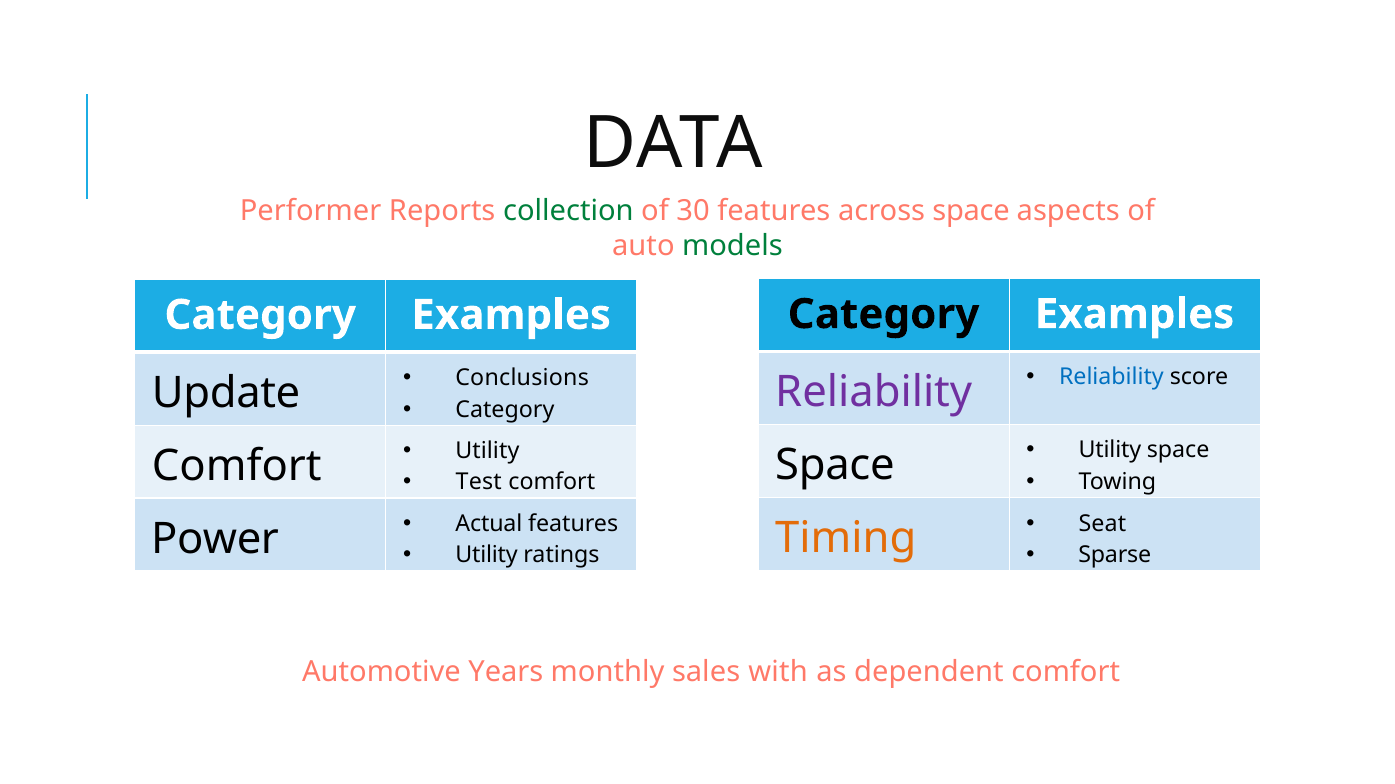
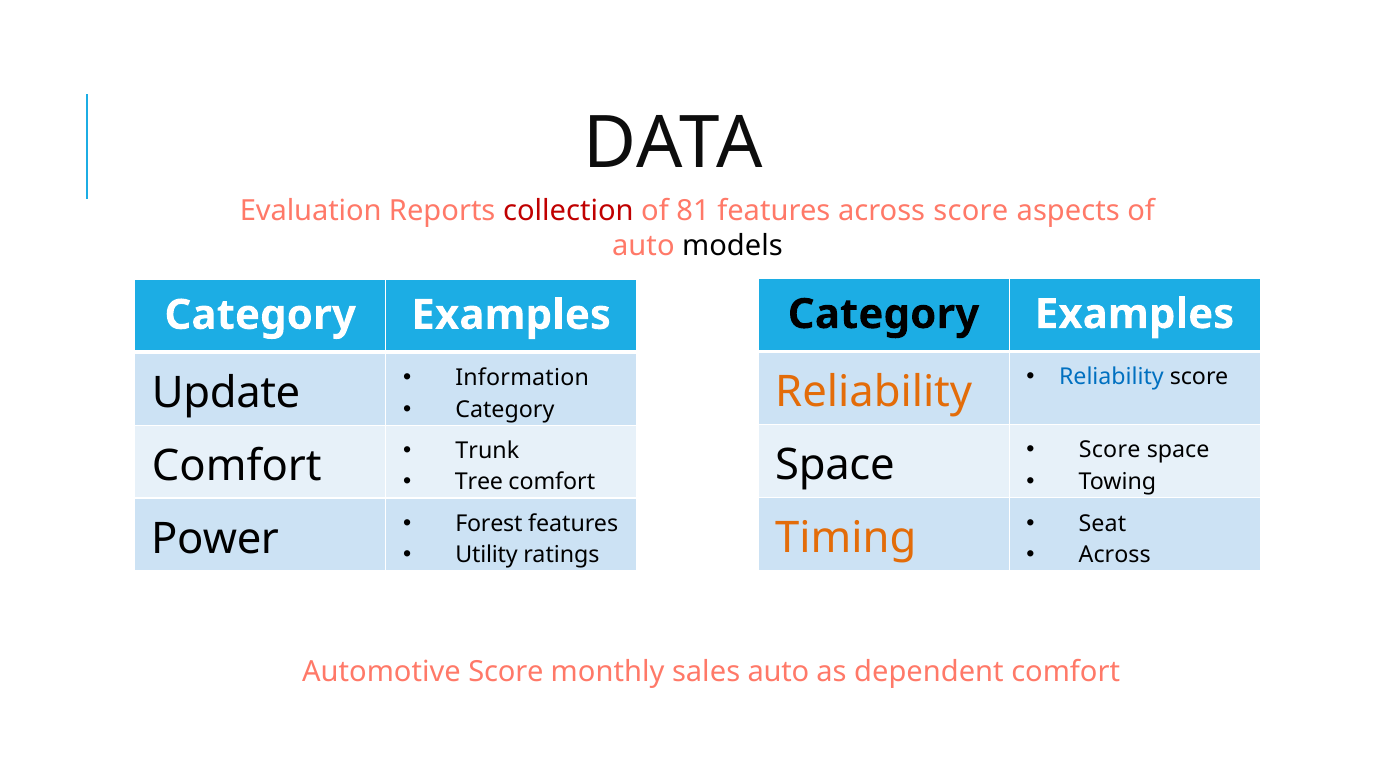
Performer: Performer -> Evaluation (311, 211)
collection colour: green -> red (568, 211)
30: 30 -> 81 (693, 211)
across space: space -> score (971, 211)
models colour: green -> black (732, 246)
Conclusions: Conclusions -> Information (522, 378)
Reliability colour: purple -> orange (874, 393)
Utility: Utility -> Score (1110, 451)
Utility: Utility -> Trunk (487, 451)
Test: Test -> Tree (479, 483)
Actual: Actual -> Forest (489, 524)
Sparse: Sparse -> Across (1115, 555)
Automotive Years: Years -> Score (506, 673)
sales with: with -> auto (778, 673)
